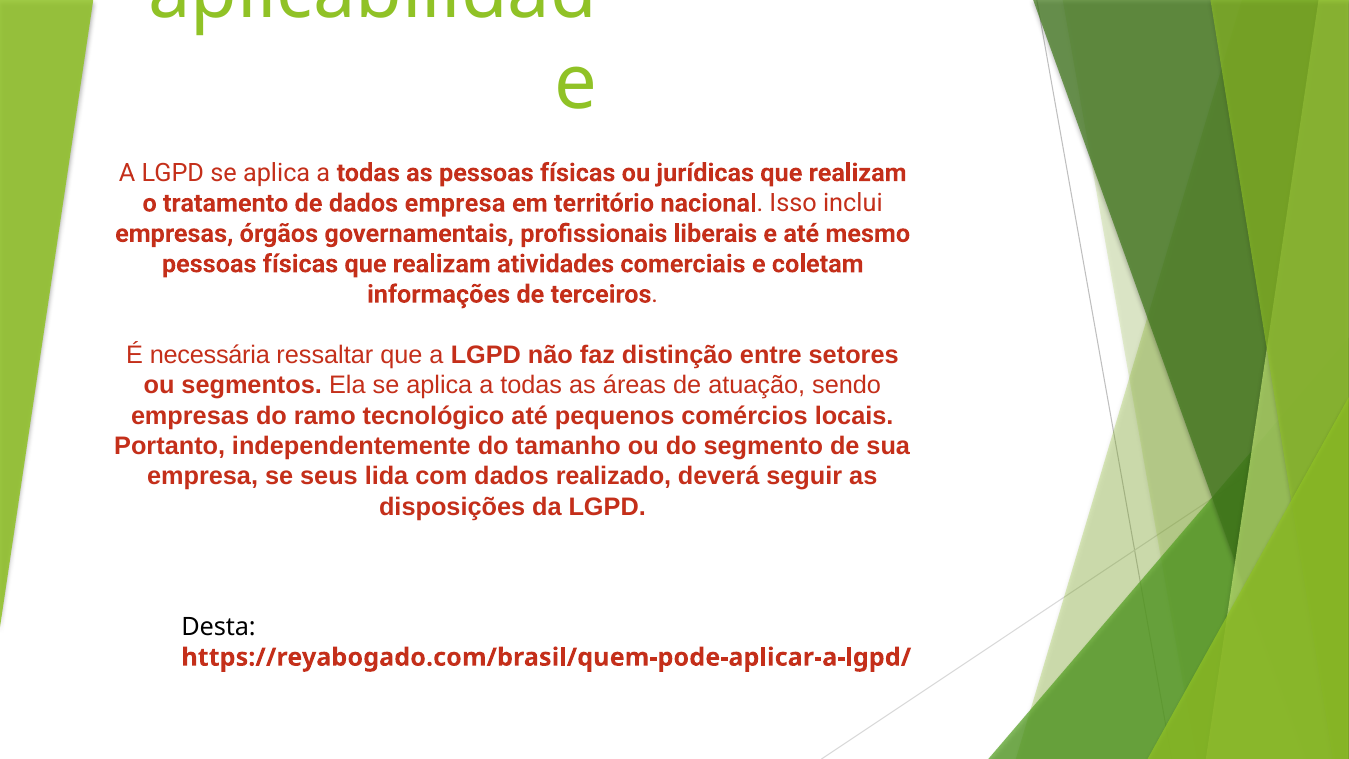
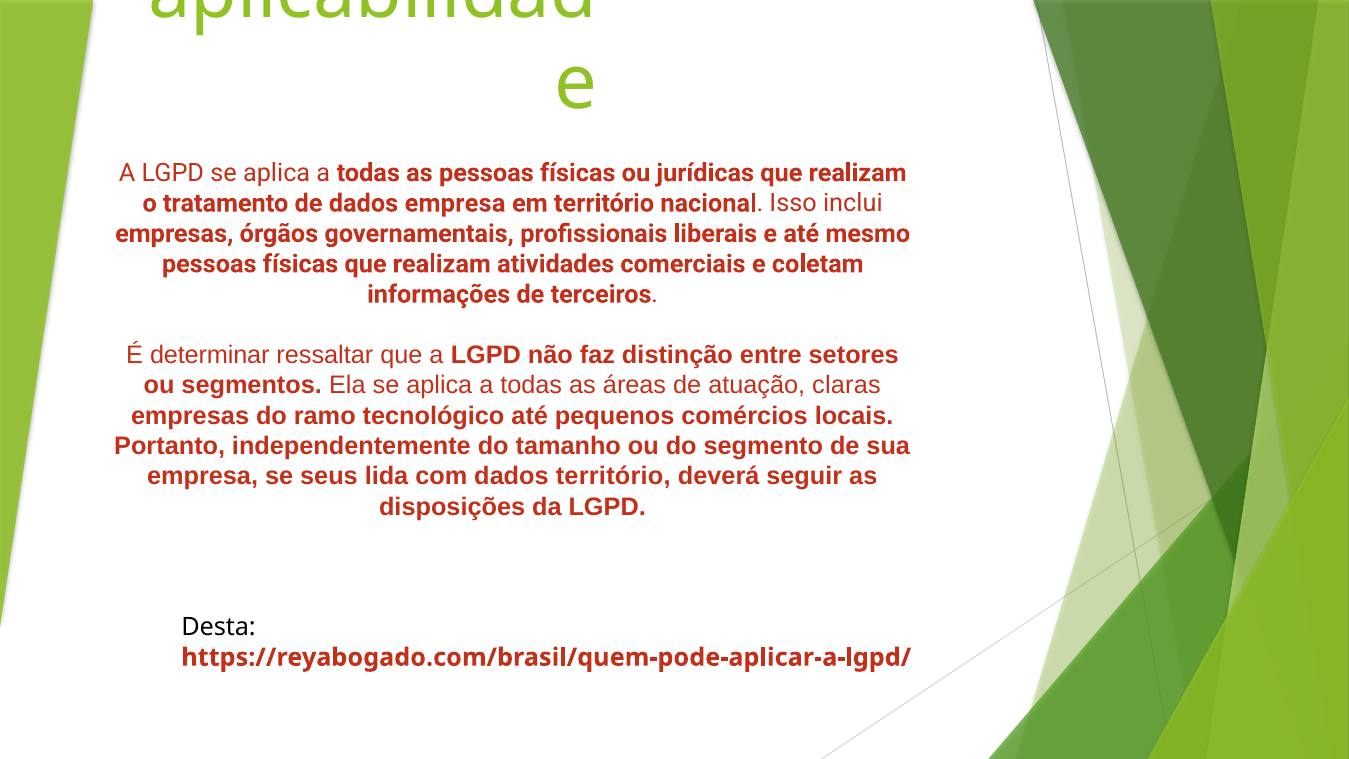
necessária: necessária -> determinar (210, 355)
sendo: sendo -> claras (846, 385)
dados realizado: realizado -> território (613, 476)
